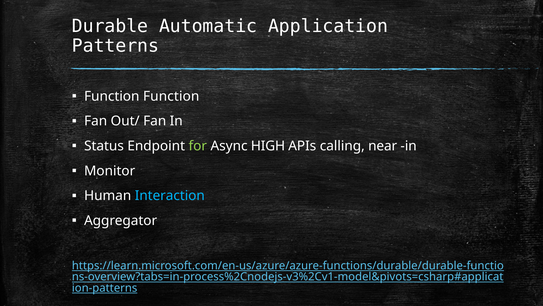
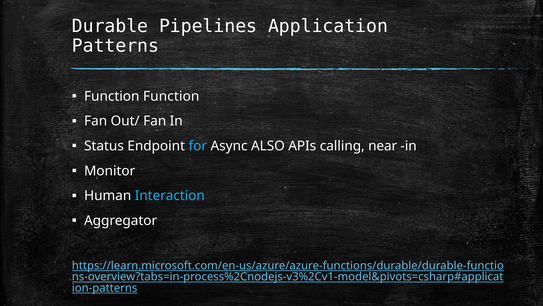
Automatic: Automatic -> Pipelines (208, 26)
for colour: light green -> light blue (198, 146)
HIGH: HIGH -> ALSO (268, 146)
